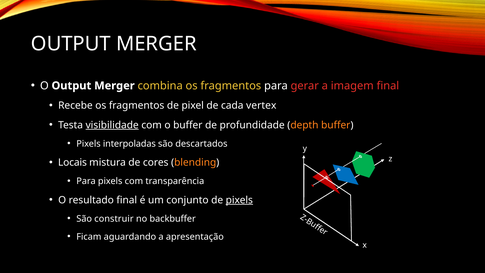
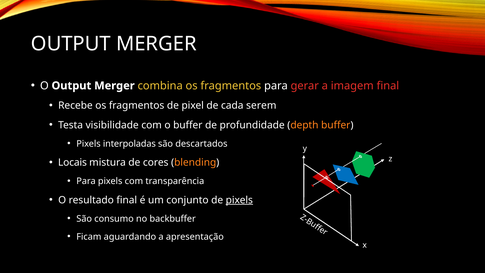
vertex: vertex -> serem (261, 106)
visibilidade underline: present -> none (112, 125)
construir: construir -> consumo (114, 219)
